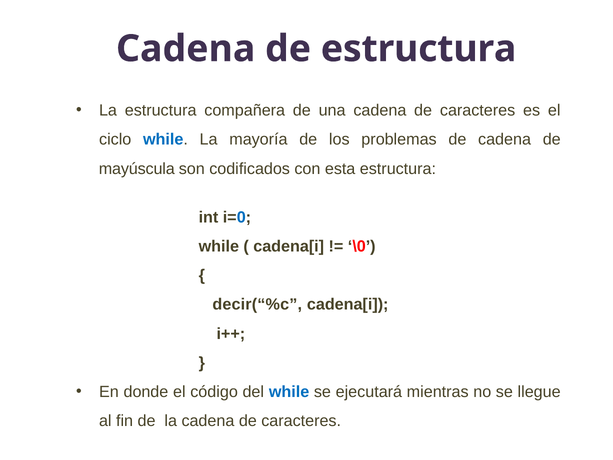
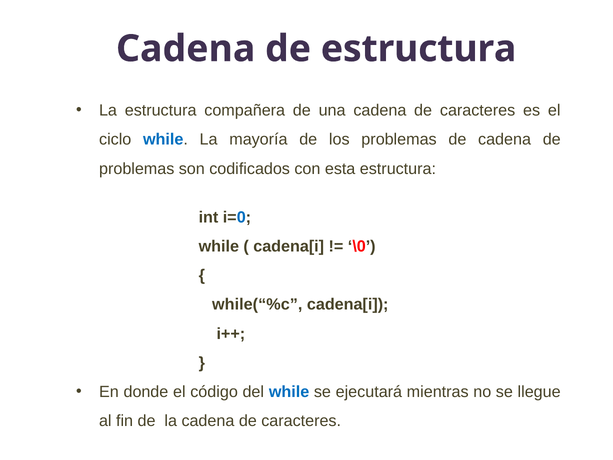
mayúscula: mayúscula -> problemas (137, 169)
decir(“%c: decir(“%c -> while(“%c (257, 304)
